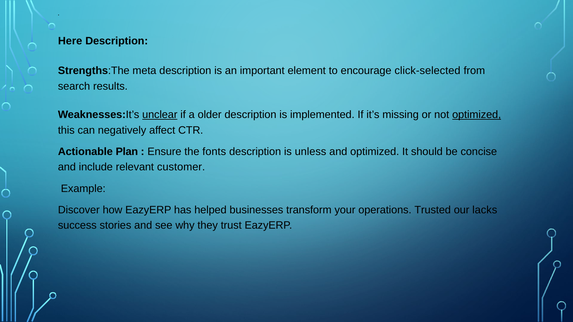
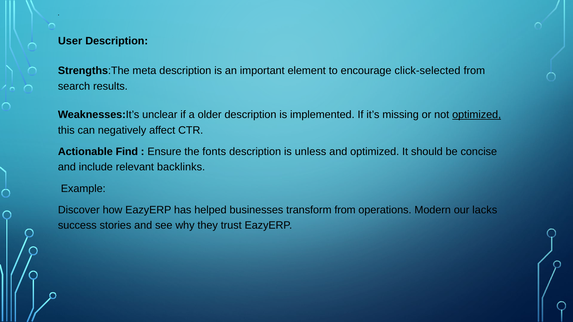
Here: Here -> User (70, 41)
unclear underline: present -> none (160, 115)
Plan: Plan -> Find (127, 152)
customer: customer -> backlinks (181, 167)
transform your: your -> from (345, 210)
Trusted: Trusted -> Modern (433, 210)
